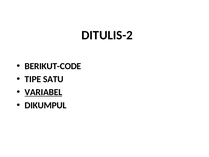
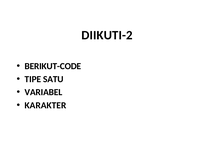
DITULIS-2: DITULIS-2 -> DIIKUTI-2 (107, 35)
VARIABEL underline: present -> none (43, 92)
DIKUMPUL: DIKUMPUL -> KARAKTER (45, 105)
